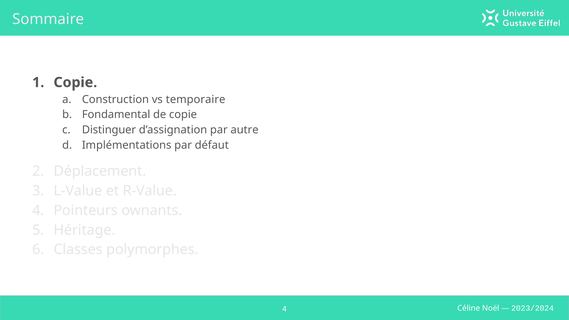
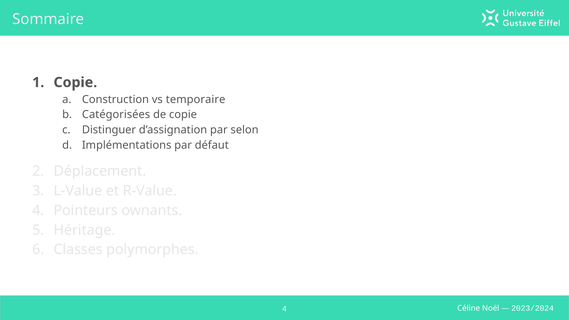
Fondamental: Fondamental -> Catégorisées (116, 115)
autre: autre -> selon (245, 130)
